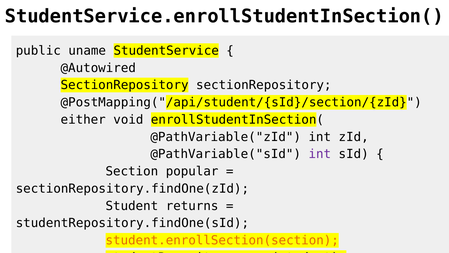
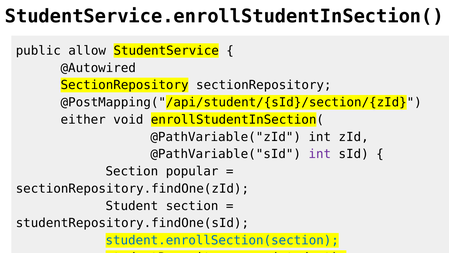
uname: uname -> allow (87, 51)
Student returns: returns -> section (192, 206)
student.enrollSection(section colour: orange -> blue (222, 240)
